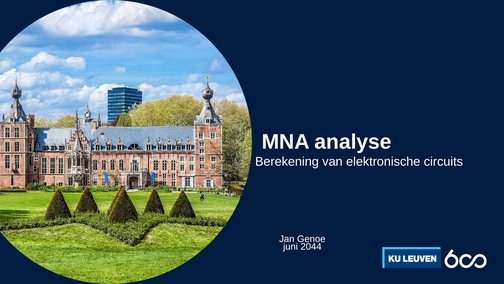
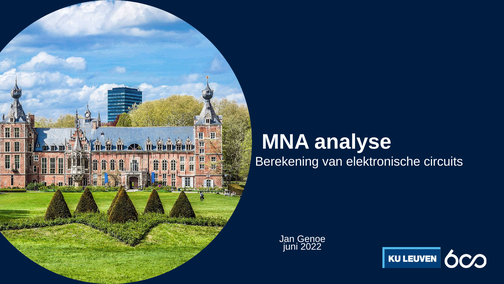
2044: 2044 -> 2022 (311, 246)
